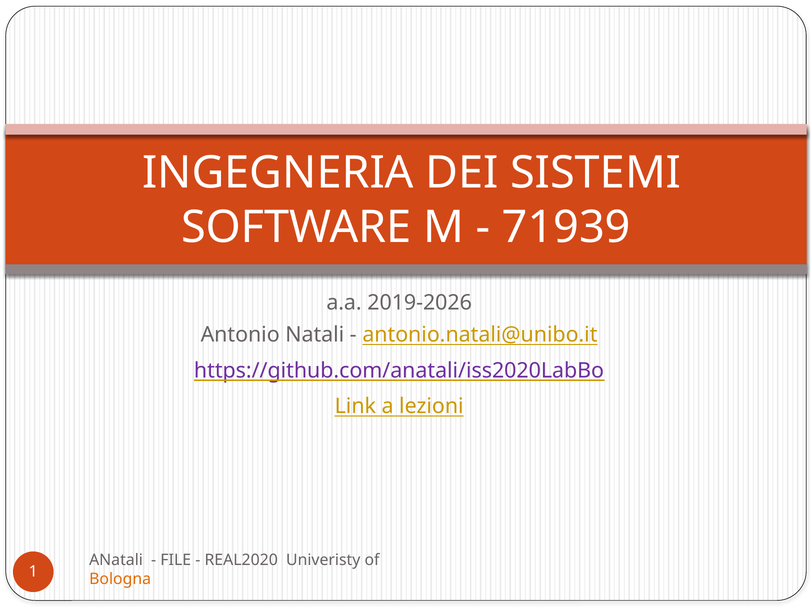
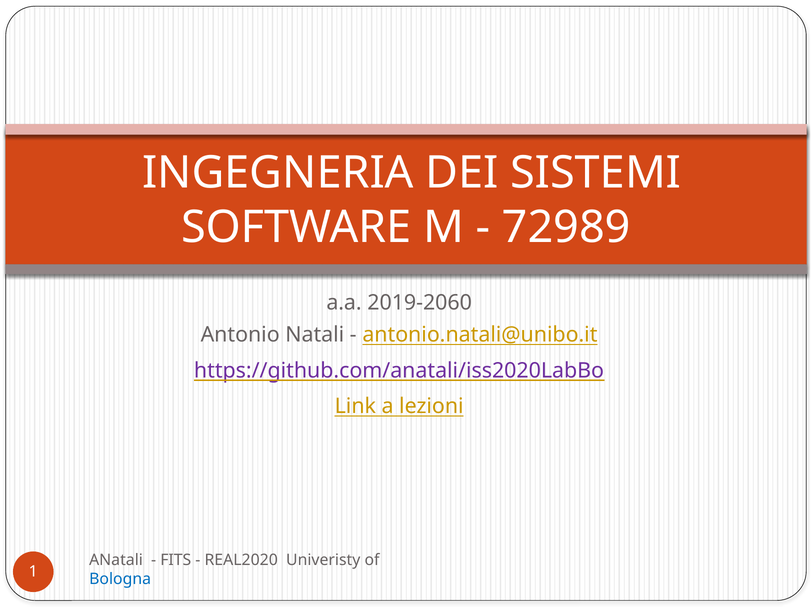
71939: 71939 -> 72989 (566, 227)
2019-2026: 2019-2026 -> 2019-2060 (420, 303)
FILE: FILE -> FITS (176, 560)
Bologna colour: orange -> blue (120, 579)
